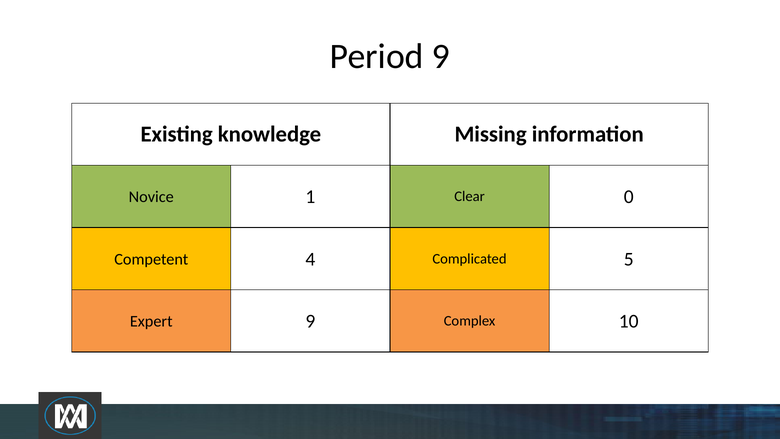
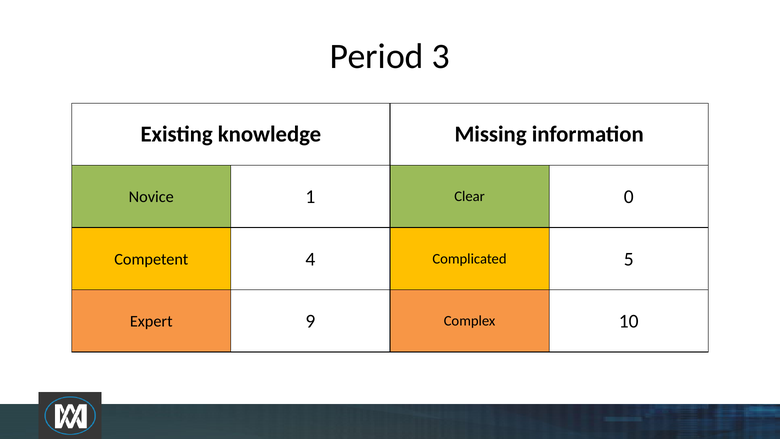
Period 9: 9 -> 3 (441, 57)
